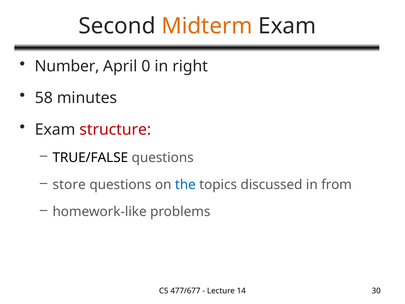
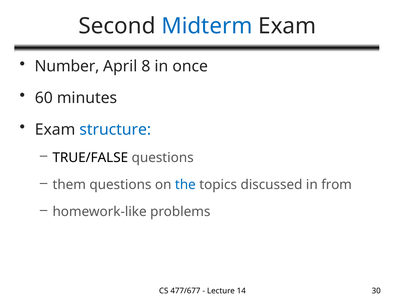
Midterm colour: orange -> blue (207, 26)
0: 0 -> 8 (146, 66)
right: right -> once (190, 66)
58: 58 -> 60 (44, 98)
structure colour: red -> blue (115, 129)
store: store -> them (69, 185)
